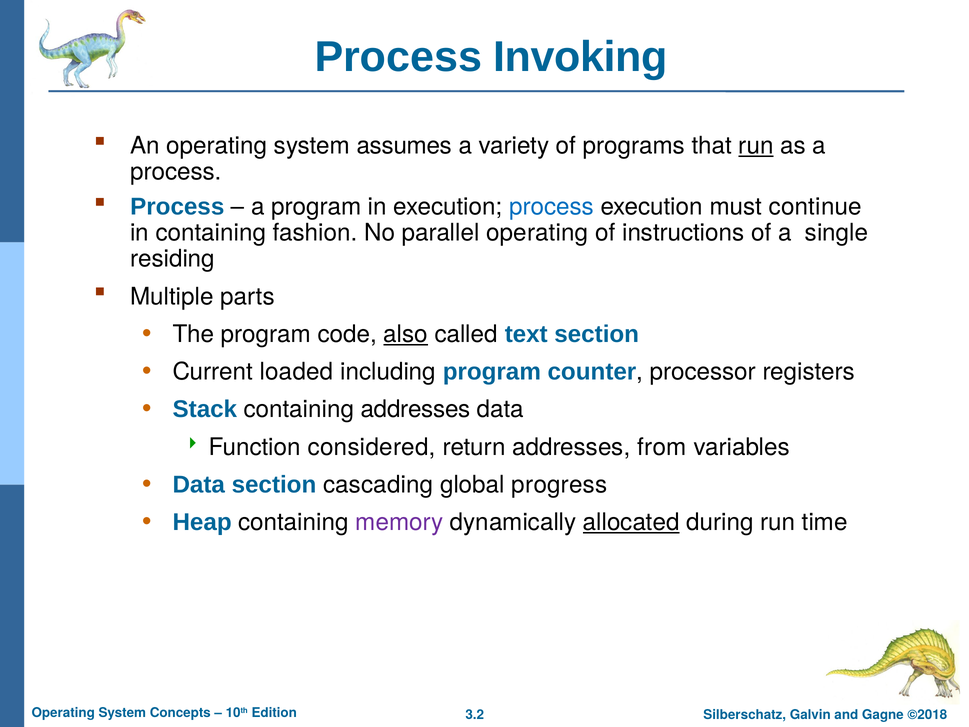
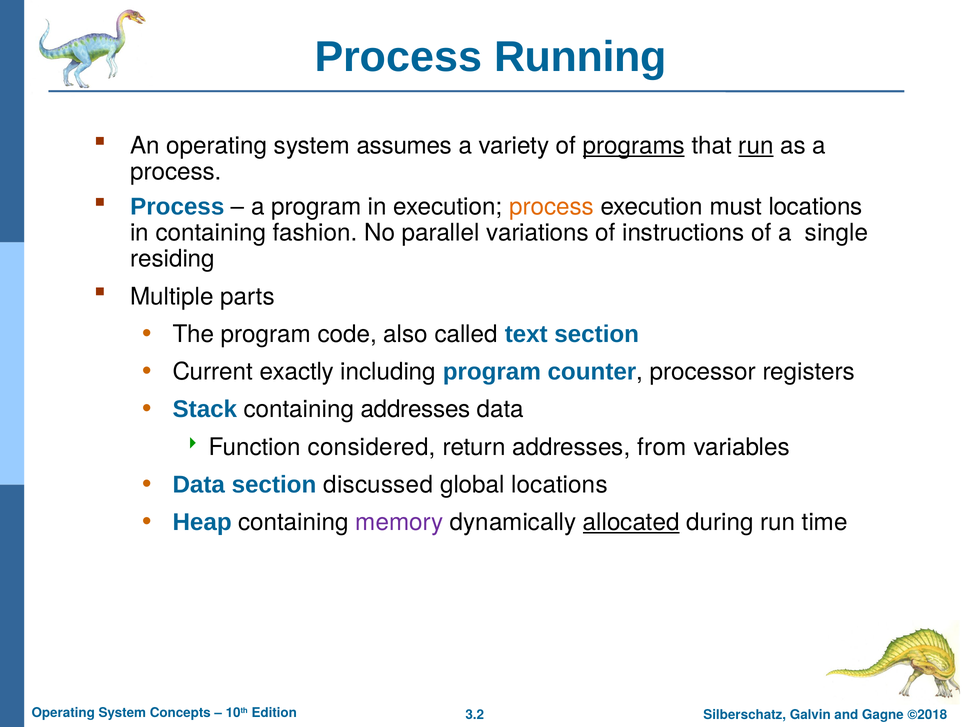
Invoking: Invoking -> Running (580, 57)
programs underline: none -> present (634, 146)
process colour: blue -> orange (552, 206)
must continue: continue -> locations (816, 206)
parallel operating: operating -> variations (537, 233)
also underline: present -> none (406, 334)
loaded: loaded -> exactly (297, 372)
cascading: cascading -> discussed (378, 484)
global progress: progress -> locations (560, 484)
